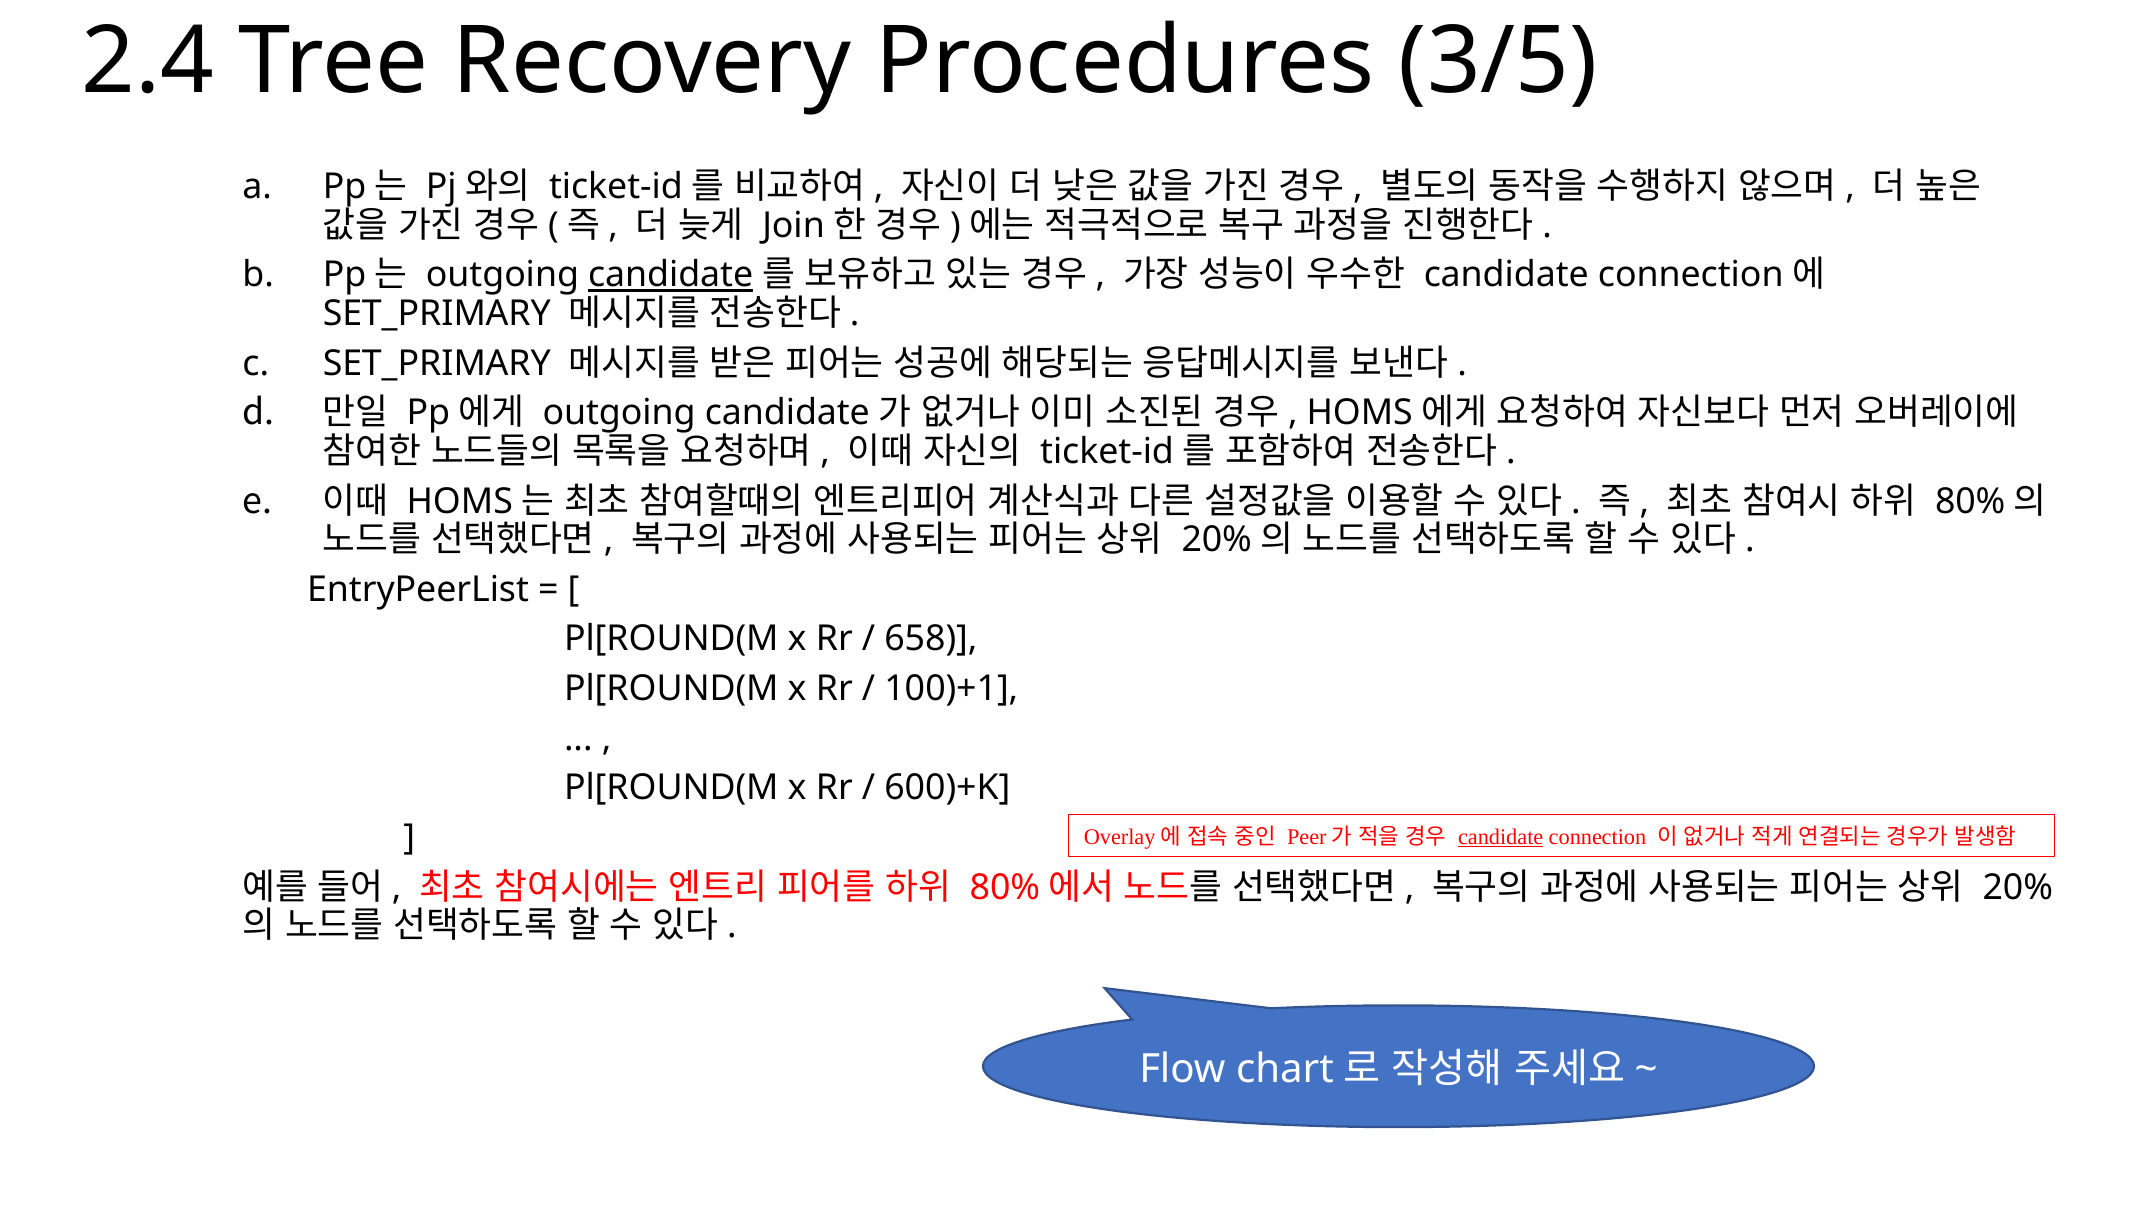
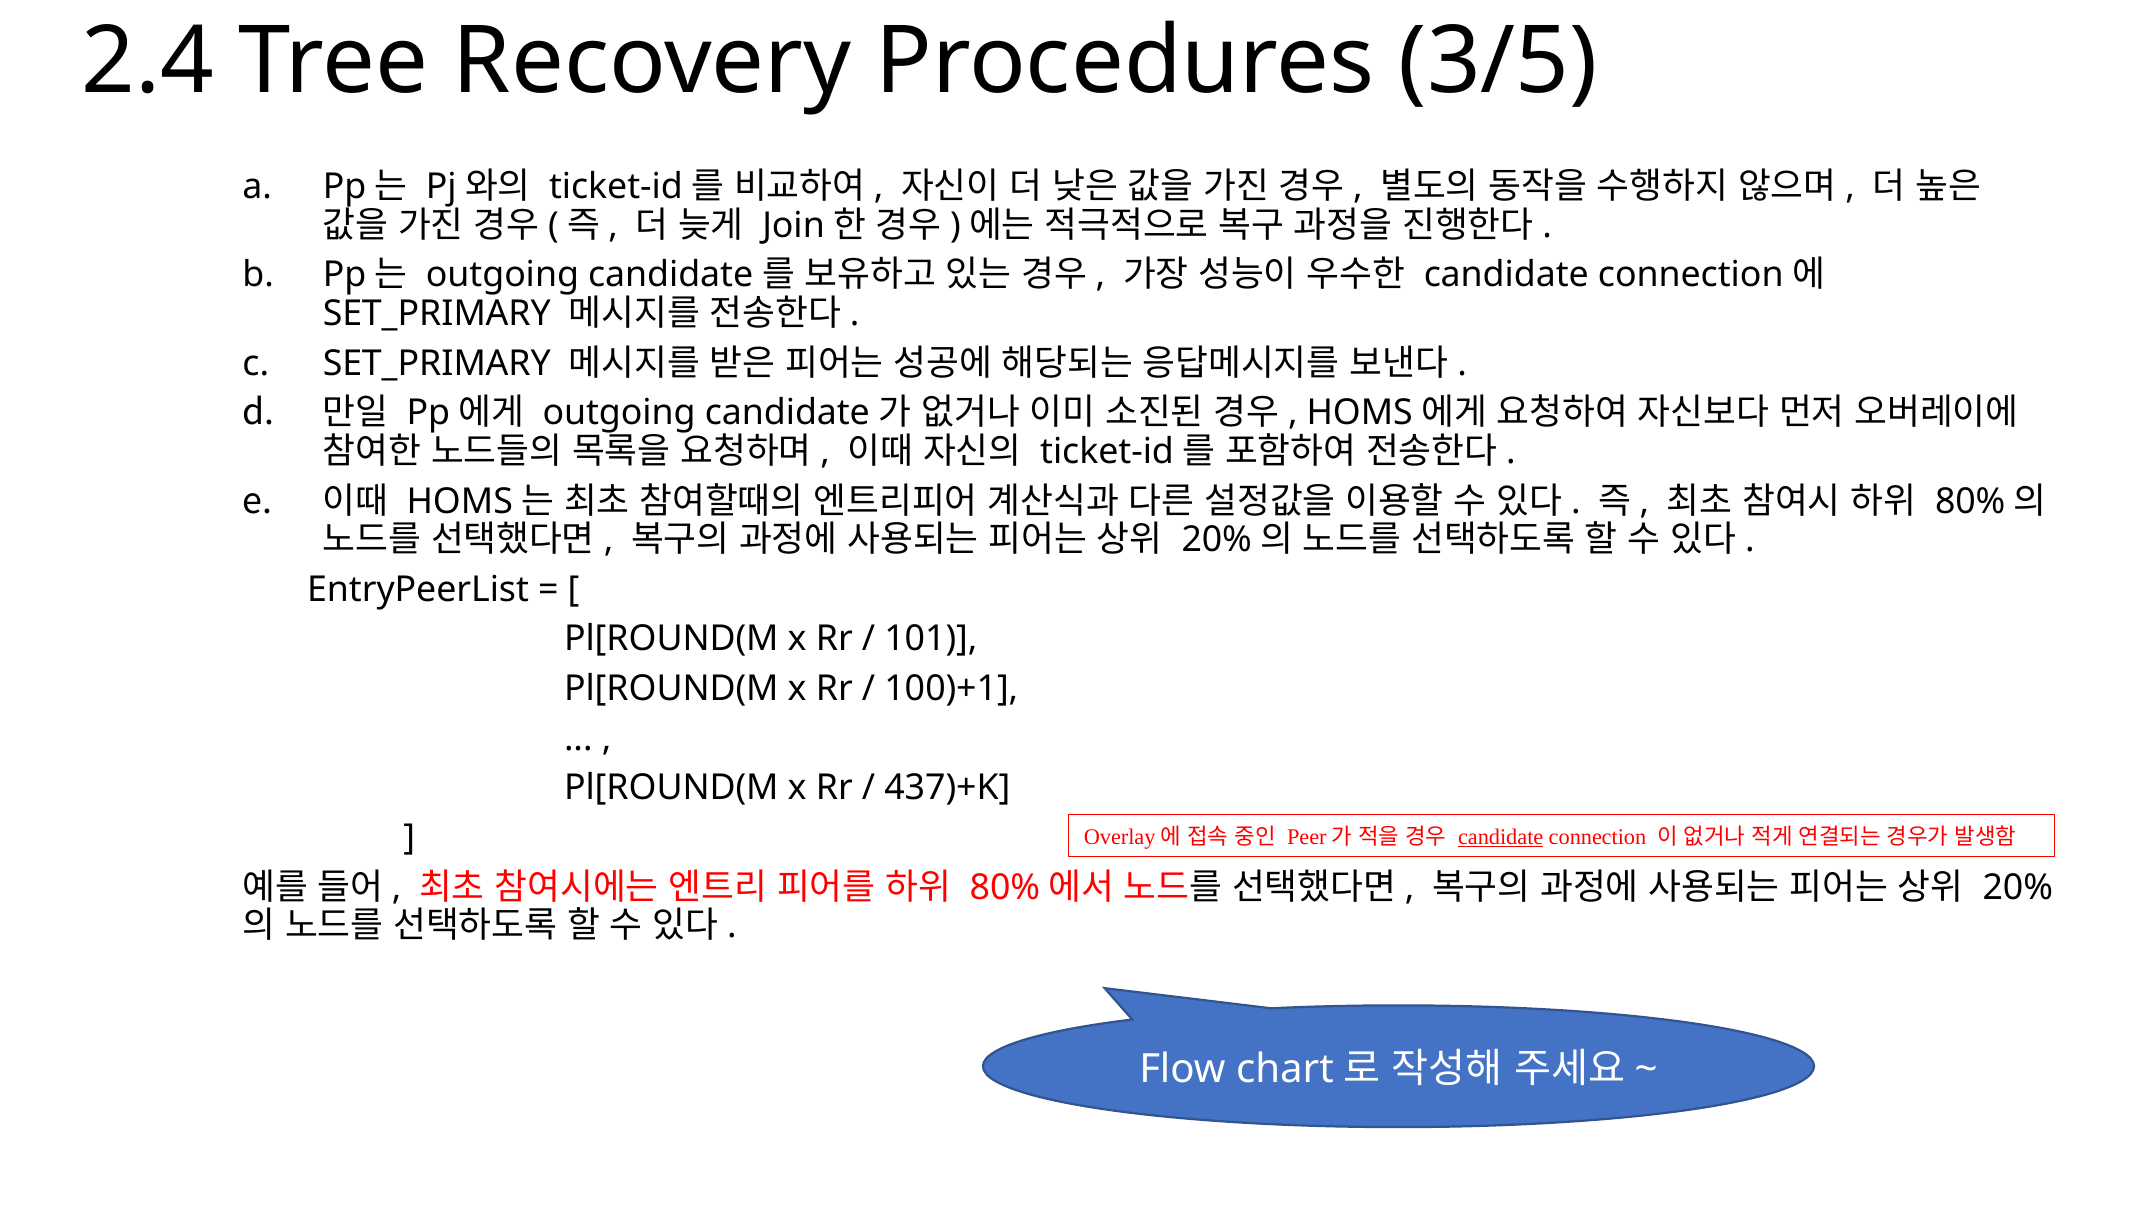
candidate underline: present -> none (671, 275)
658: 658 -> 101 (931, 639)
600)+K: 600)+K -> 437)+K (947, 788)
